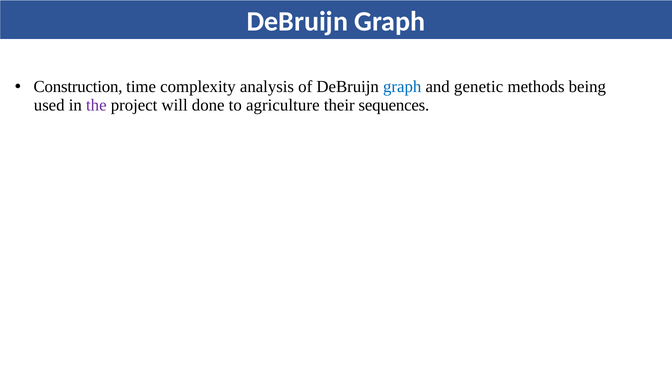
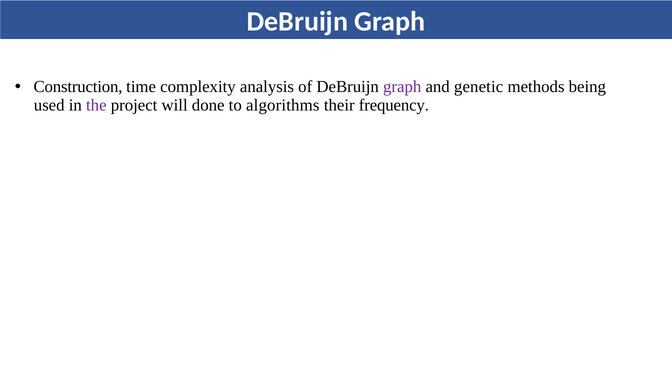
graph colour: blue -> purple (402, 87)
agriculture: agriculture -> algorithms (283, 105)
sequences: sequences -> frequency (394, 105)
